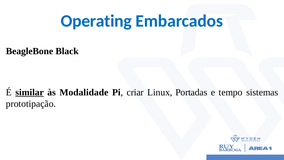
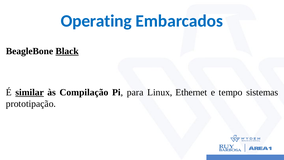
Black underline: none -> present (67, 51)
Modalidade: Modalidade -> Compilação (84, 92)
criar: criar -> para (135, 92)
Portadas: Portadas -> Ethernet (191, 92)
